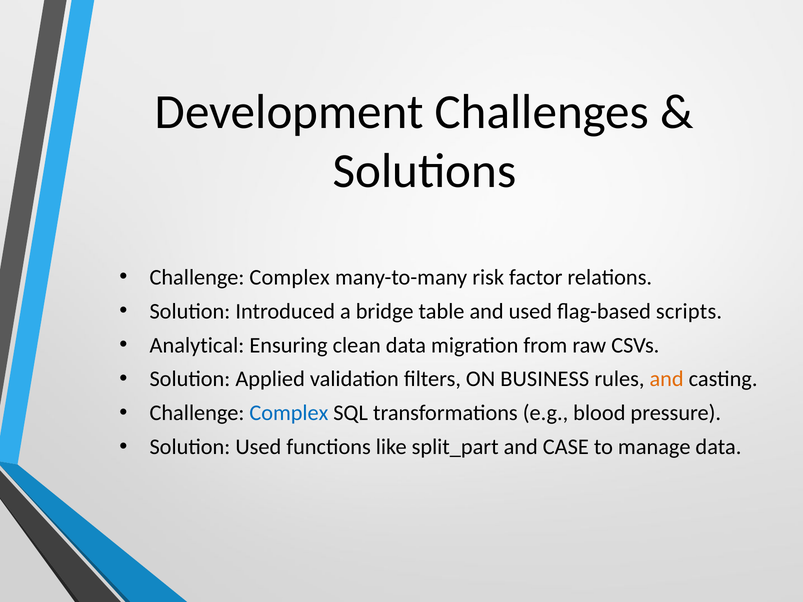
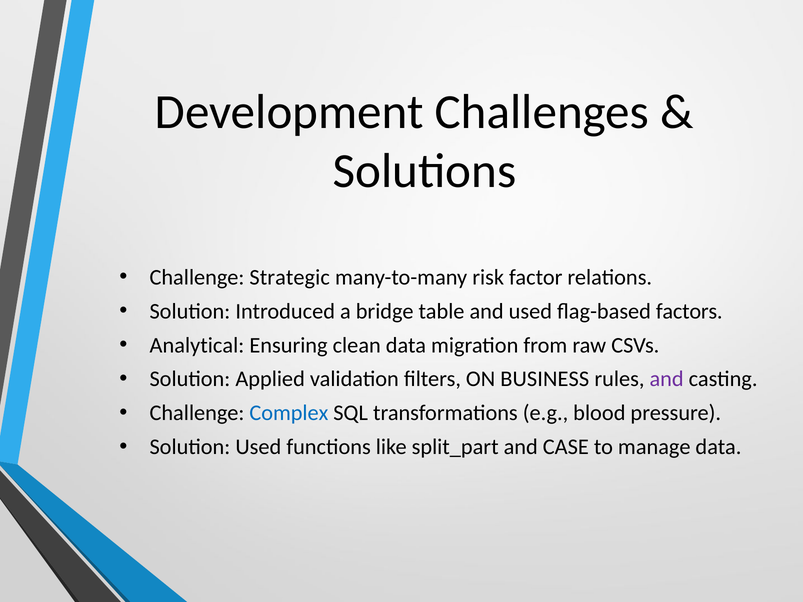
Complex: Complex -> Strategic (290, 278)
scripts: scripts -> factors (689, 311)
and colour: orange -> purple (667, 379)
